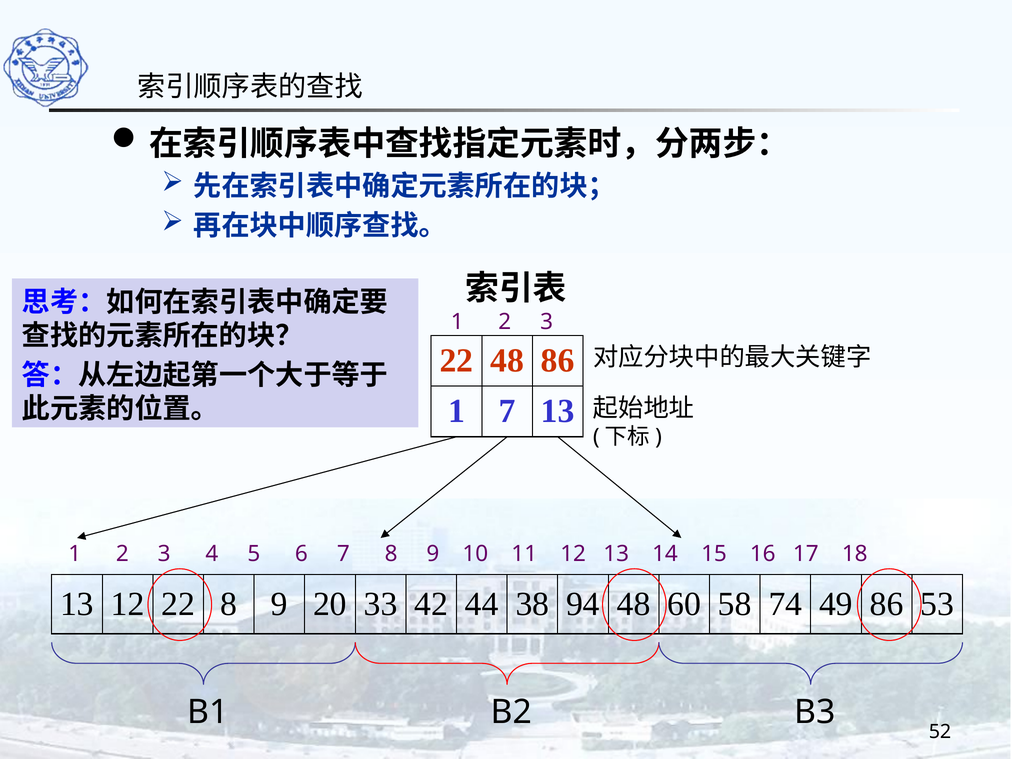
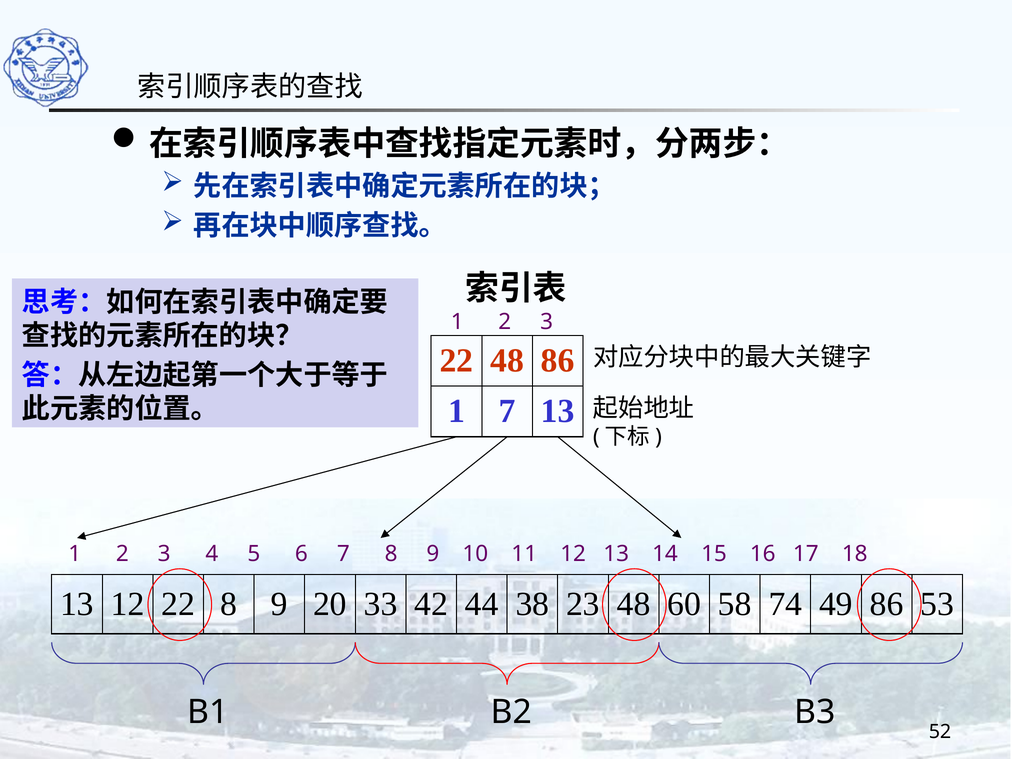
94: 94 -> 23 (583, 604)
